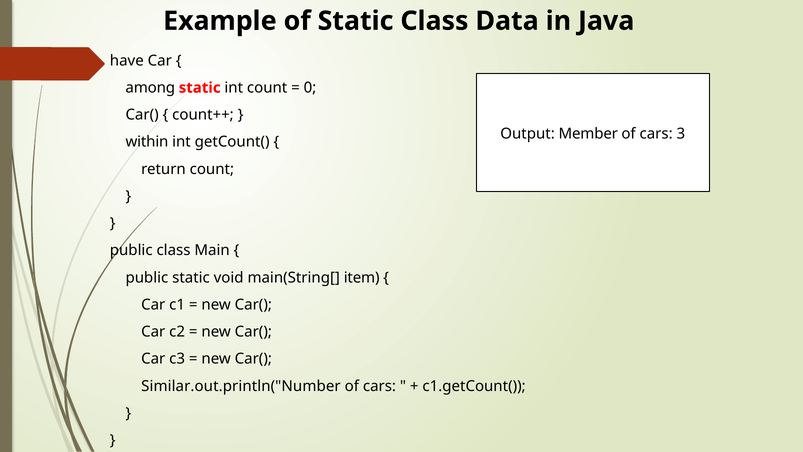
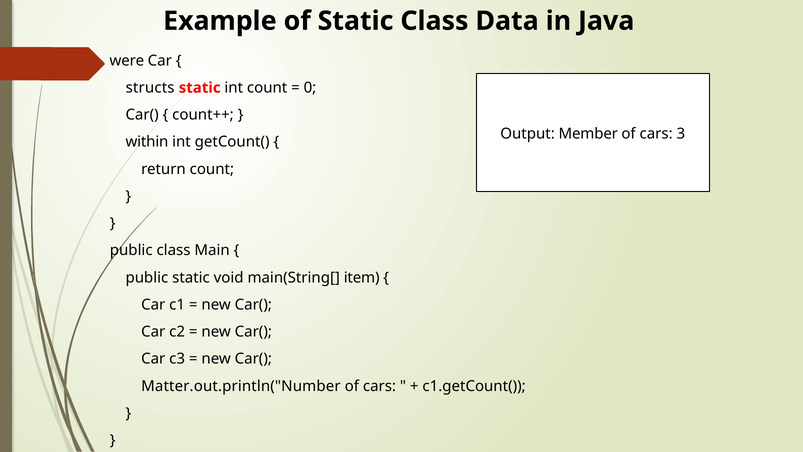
have: have -> were (127, 61)
among: among -> structs (150, 88)
Similar.out.println("Number: Similar.out.println("Number -> Matter.out.println("Number (241, 386)
